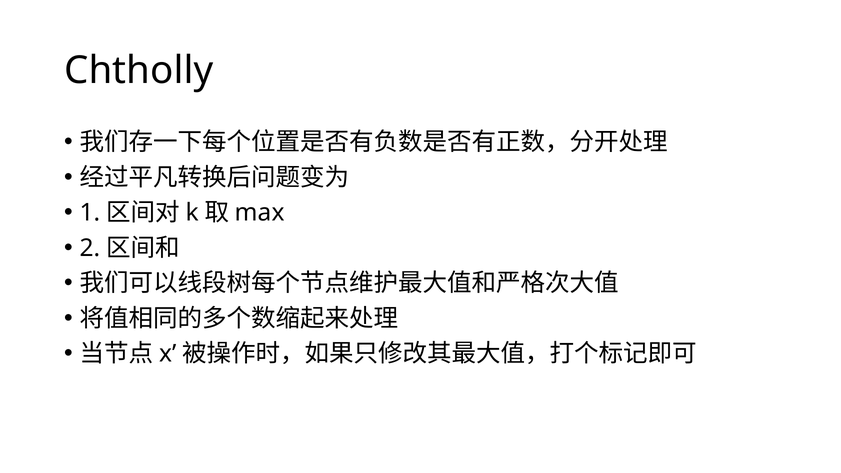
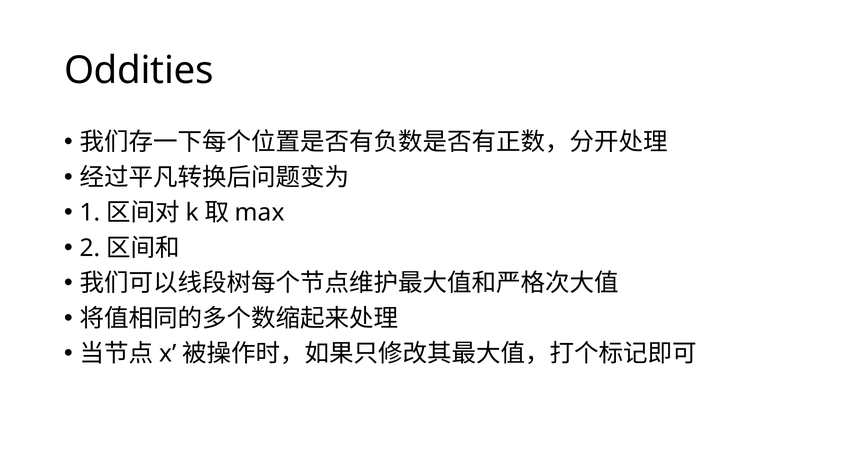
Chtholly: Chtholly -> Oddities (139, 71)
